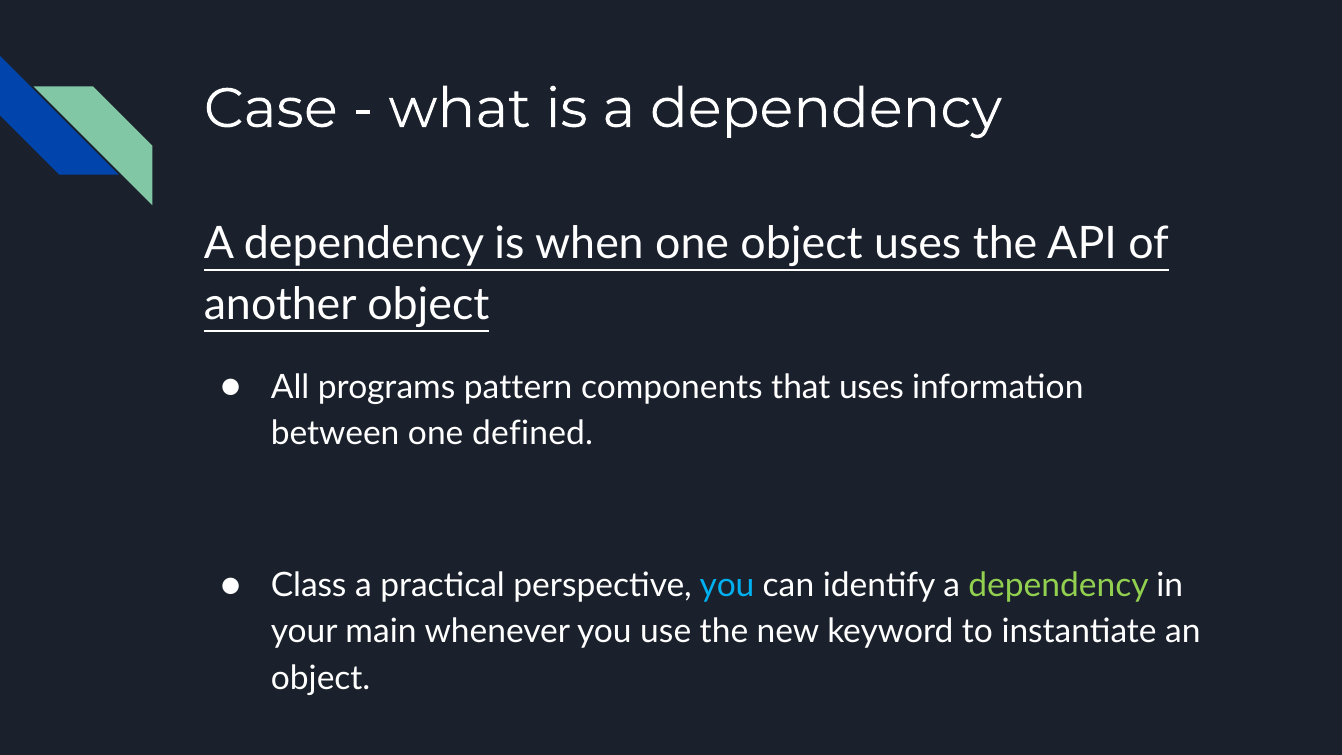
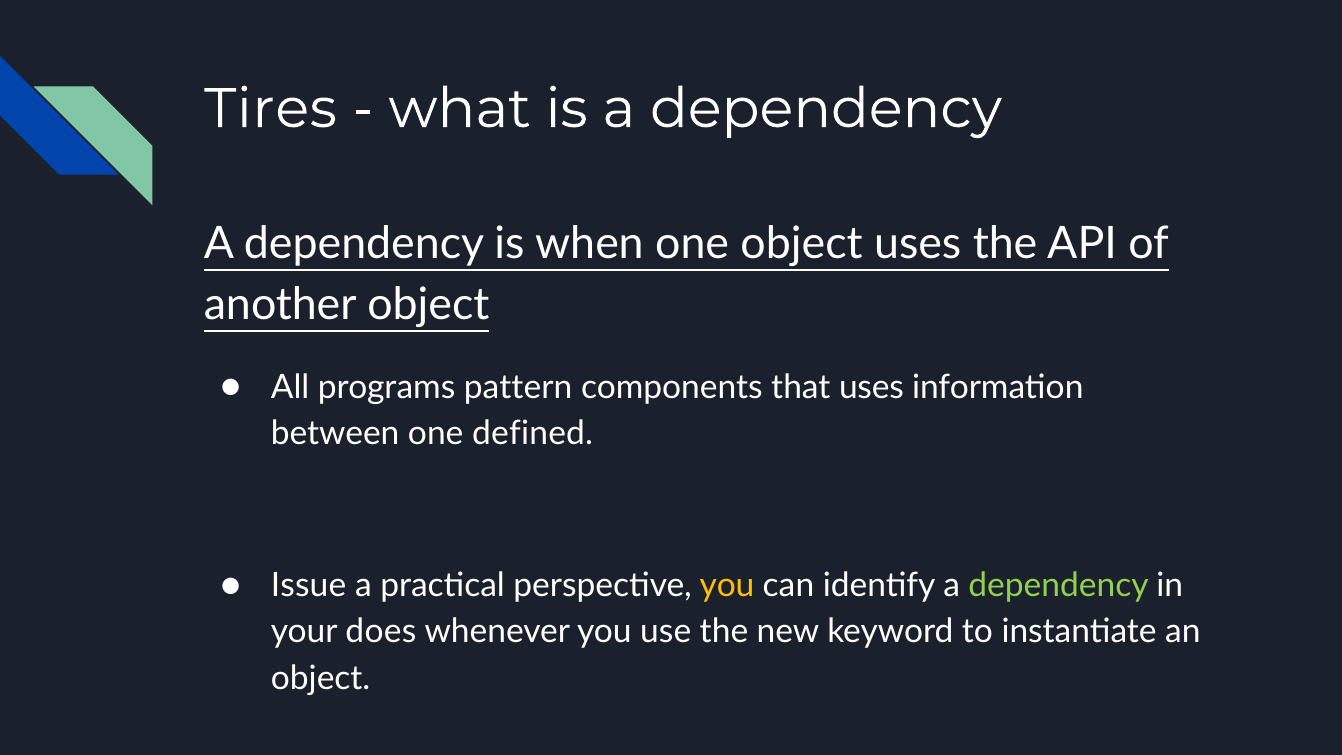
Case: Case -> Tires (271, 109)
Class: Class -> Issue (309, 586)
you colour: light blue -> yellow (727, 586)
main: main -> does (381, 632)
